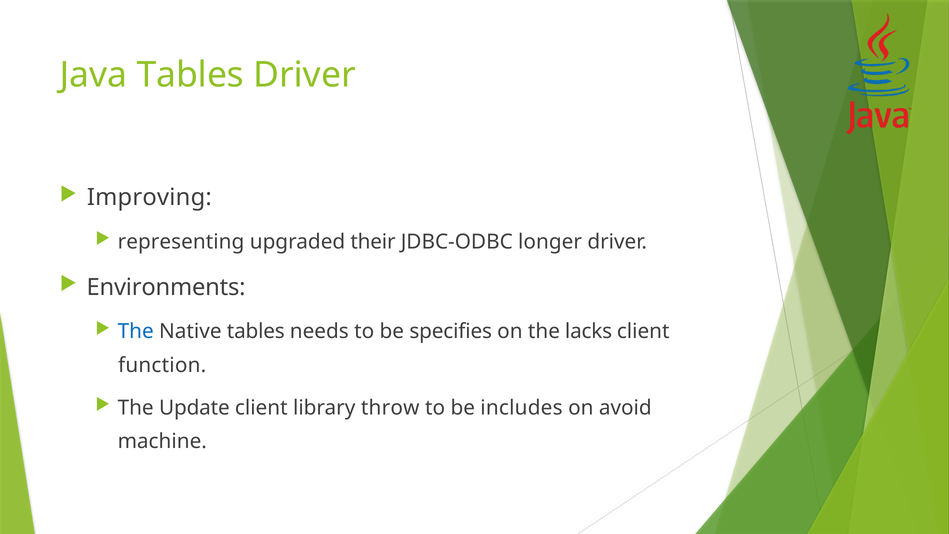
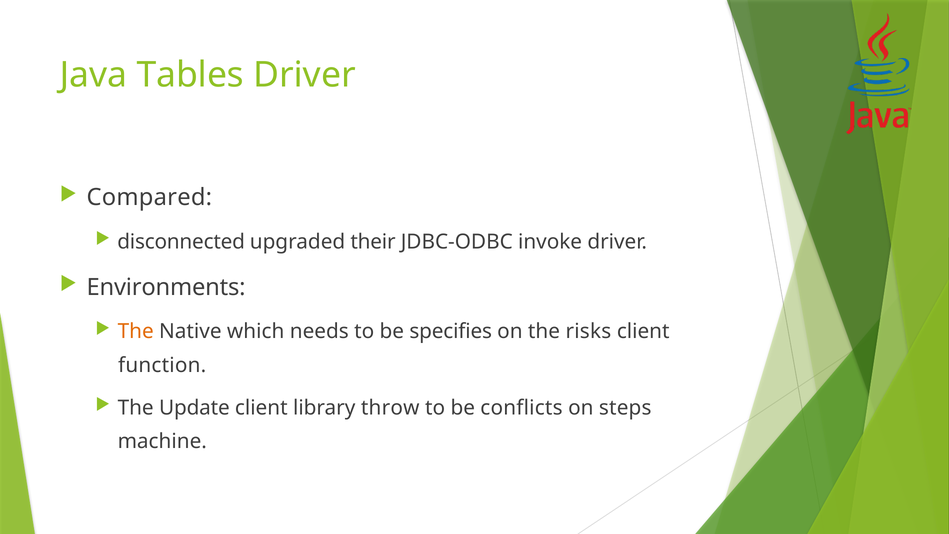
Improving: Improving -> Compared (149, 198)
representing: representing -> disconnected (181, 242)
longer: longer -> invoke (550, 242)
The colour: blue -> orange (136, 331)
Native tables: tables -> which (256, 331)
lacks: lacks -> risks (588, 331)
includes: includes -> conflicts (521, 408)
avoid: avoid -> steps (625, 408)
